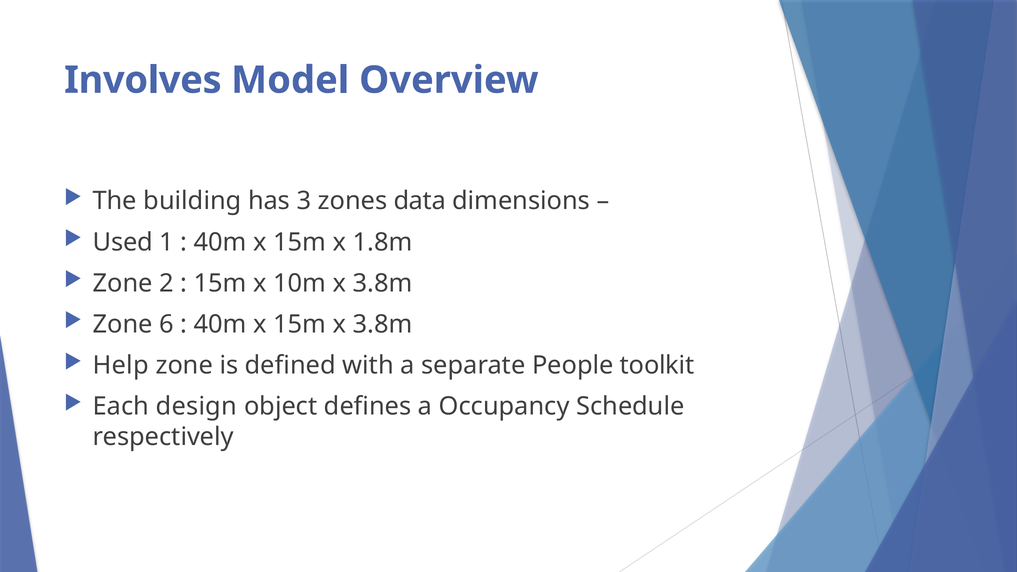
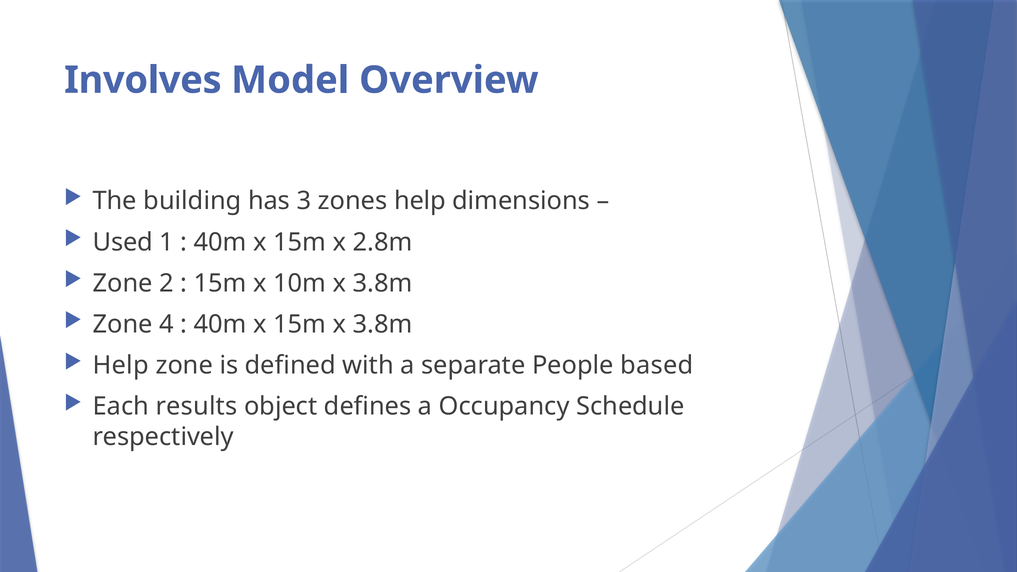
zones data: data -> help (420, 201)
1.8m: 1.8m -> 2.8m (383, 242)
6: 6 -> 4 (166, 324)
toolkit: toolkit -> based (657, 366)
design: design -> results (196, 407)
